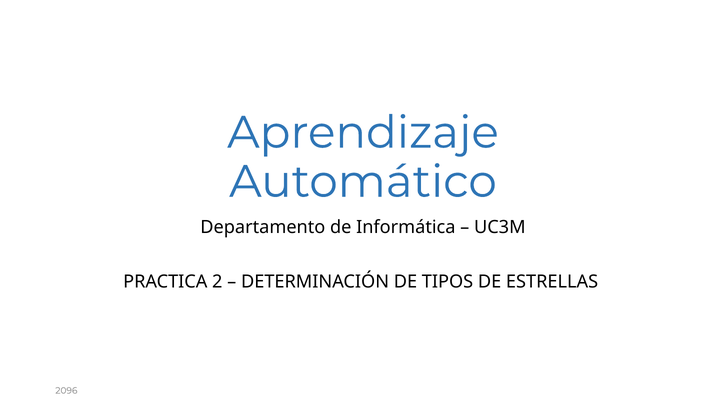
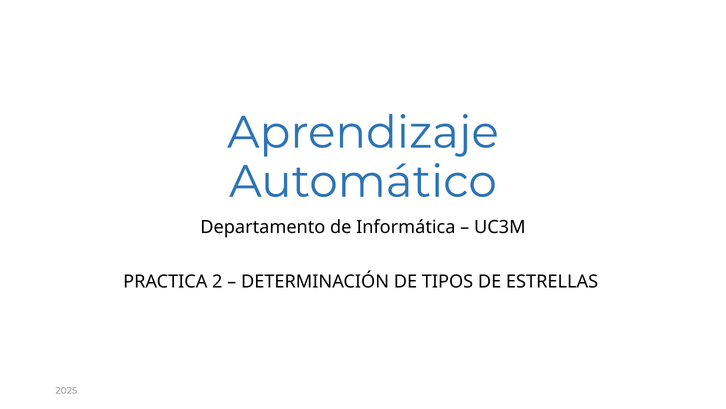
2096: 2096 -> 2025 (66, 390)
